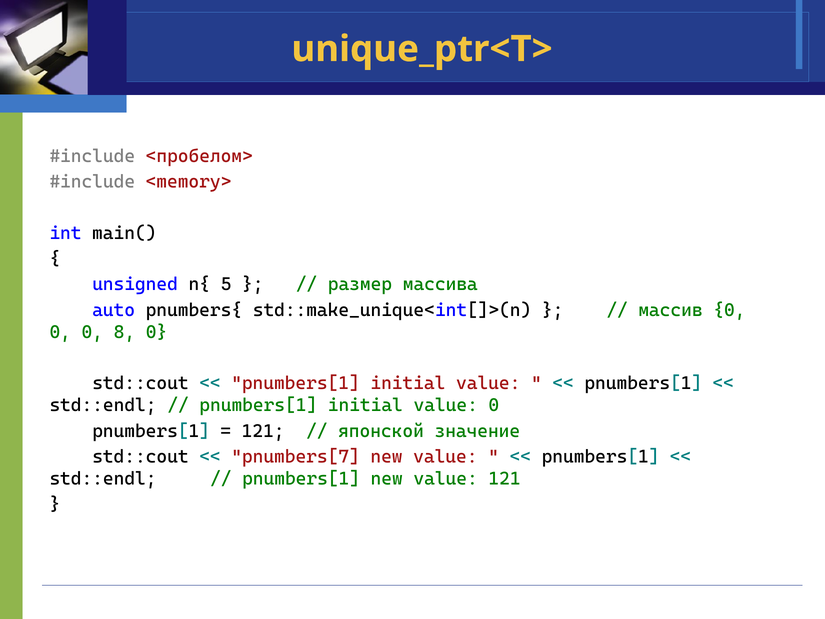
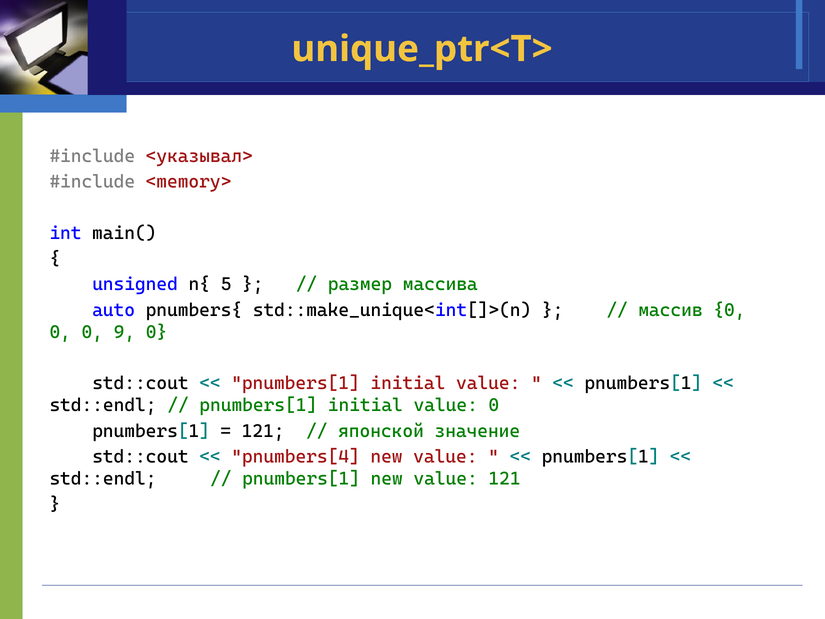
<пробелом>: <пробелом> -> <указывал> (199, 156)
8: 8 -> 9 (124, 332)
pnumbers[7: pnumbers[7 -> pnumbers[4 (296, 457)
